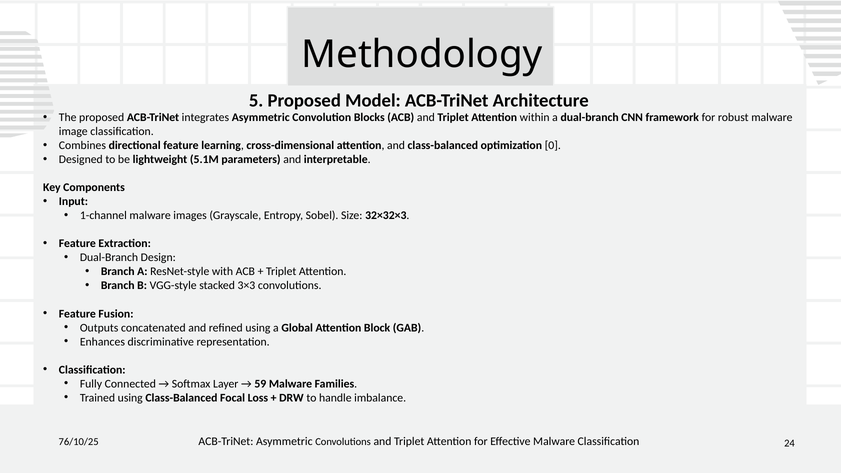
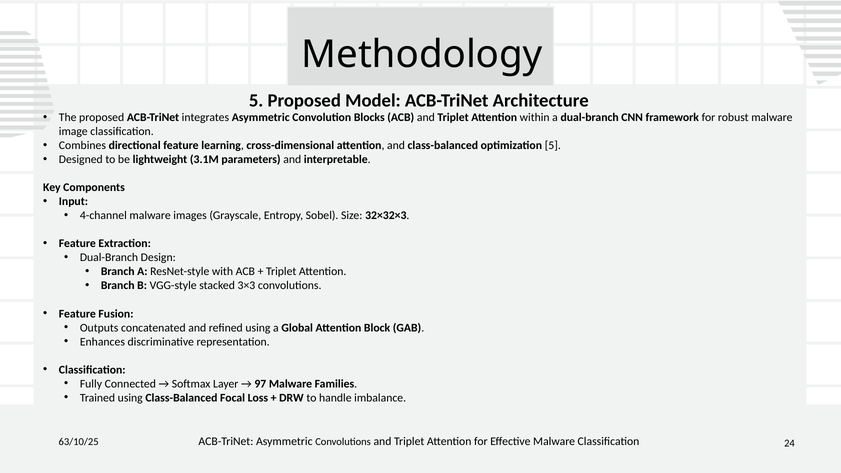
optimization 0: 0 -> 5 (553, 145)
5.1M: 5.1M -> 3.1M (204, 159)
1-channel: 1-channel -> 4-channel (103, 216)
59: 59 -> 97 (260, 384)
76/10/25: 76/10/25 -> 63/10/25 (79, 442)
